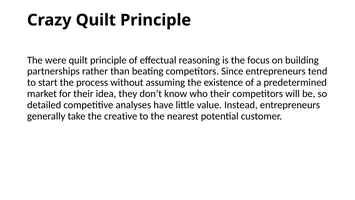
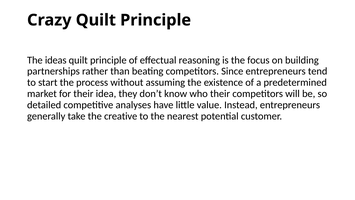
were: were -> ideas (56, 60)
